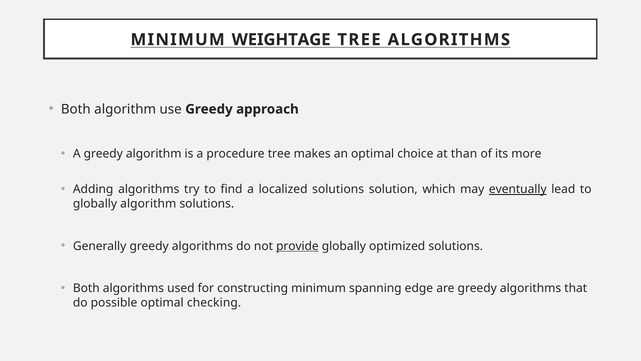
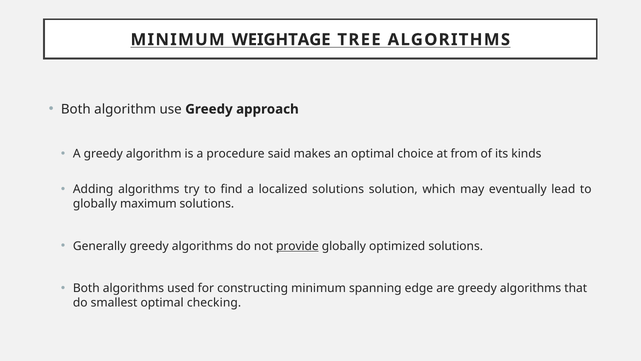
procedure tree: tree -> said (279, 154)
than: than -> from (464, 154)
more: more -> kinds (526, 154)
eventually underline: present -> none (518, 189)
globally algorithm: algorithm -> maximum (148, 204)
possible: possible -> smallest (114, 302)
